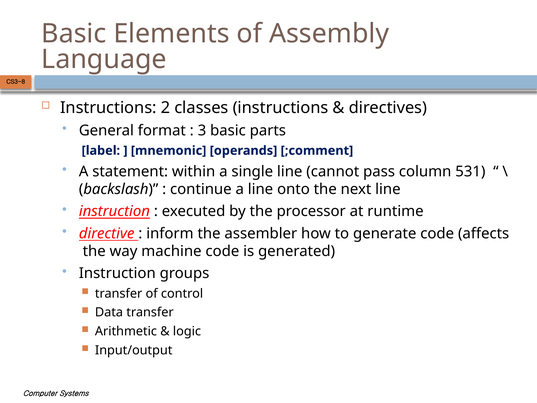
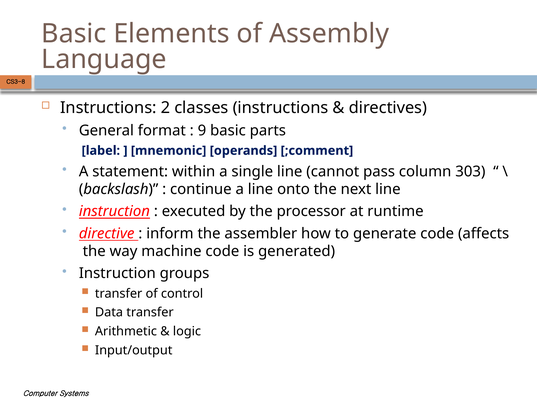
3: 3 -> 9 (202, 130)
531: 531 -> 303 (470, 171)
